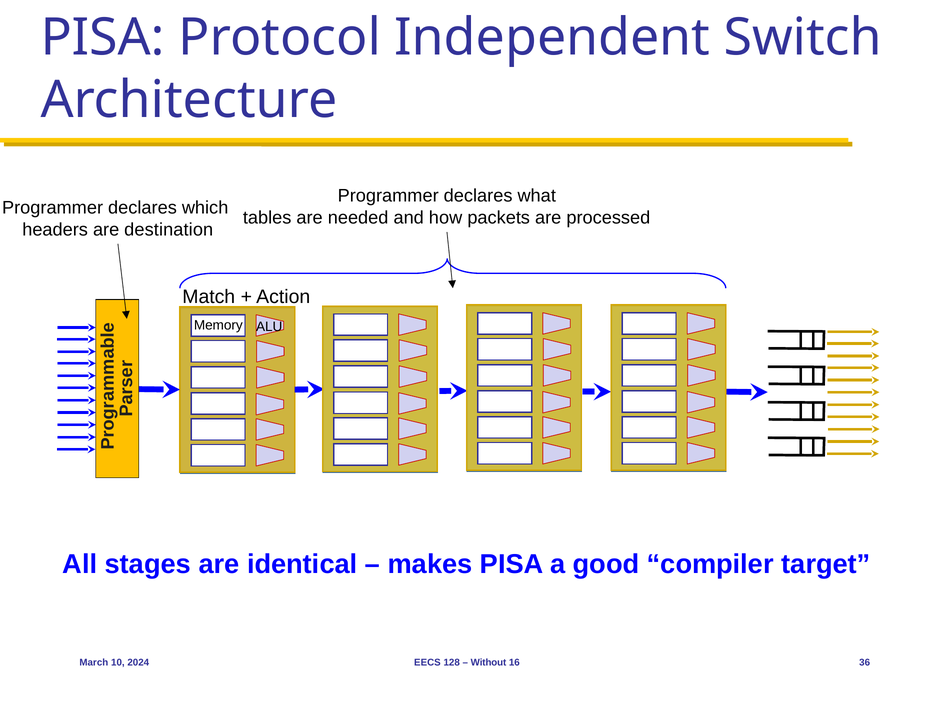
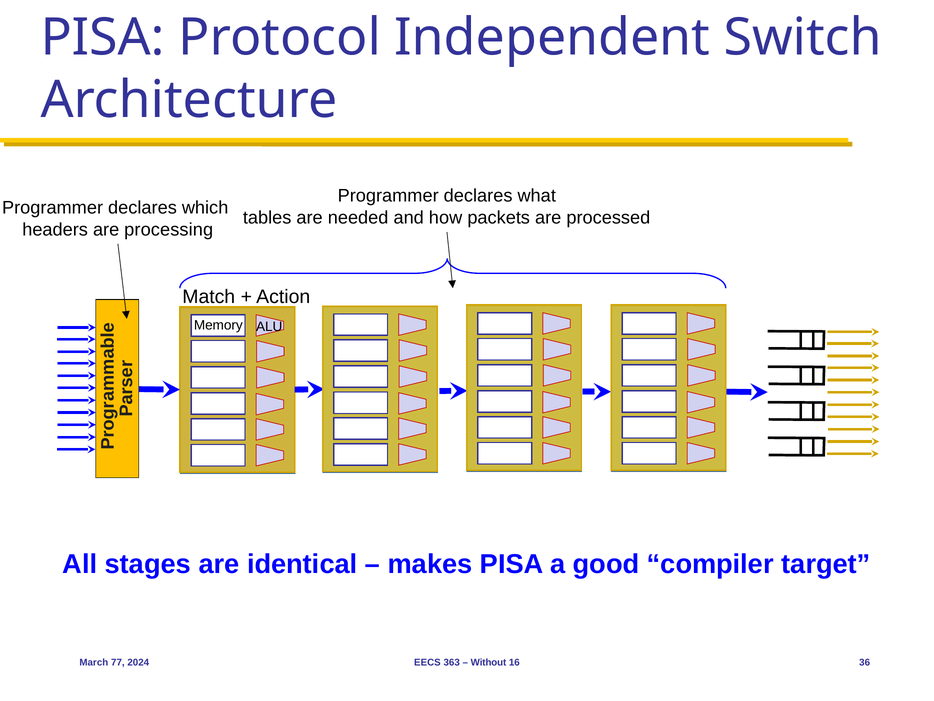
destination: destination -> processing (169, 229)
10: 10 -> 77 (118, 662)
128: 128 -> 363 (452, 662)
